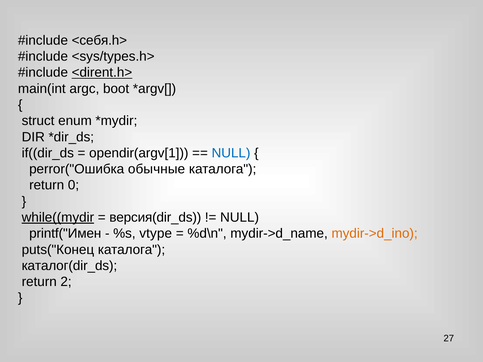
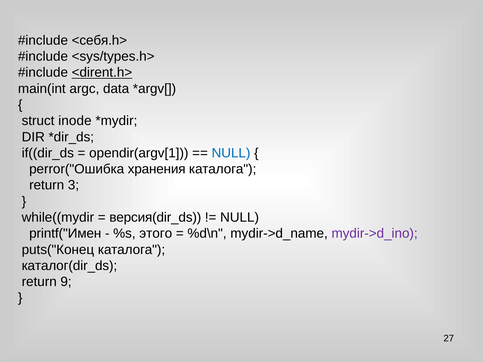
boot: boot -> data (116, 89)
enum: enum -> inode (75, 121)
обычные: обычные -> хранения (157, 169)
0: 0 -> 3 (74, 185)
while((mydir underline: present -> none (58, 218)
vtype: vtype -> этого (156, 234)
mydir->d_ino colour: orange -> purple (375, 234)
2: 2 -> 9 (66, 282)
